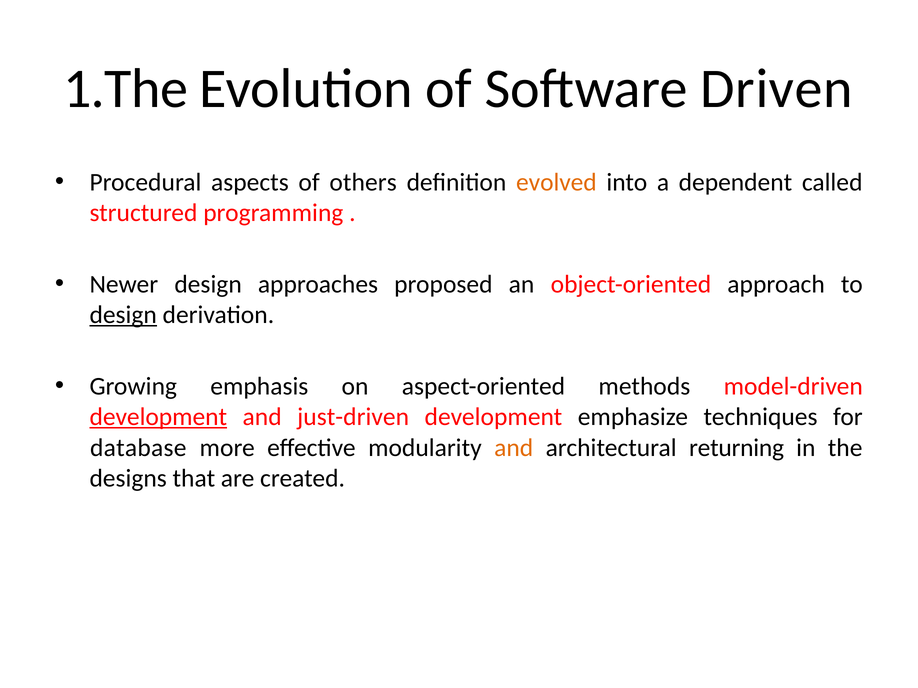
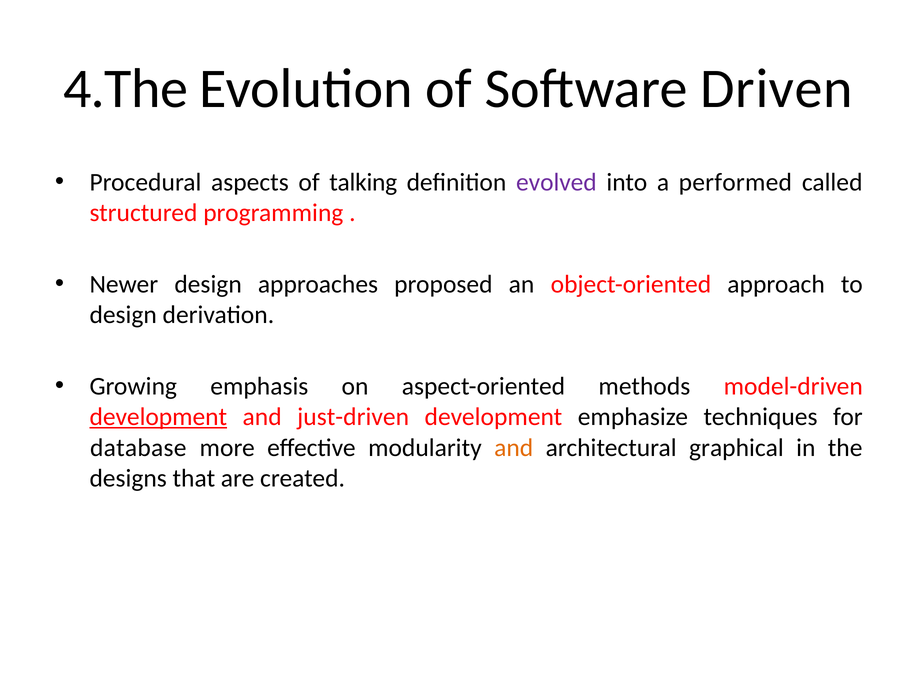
1.The: 1.The -> 4.The (126, 89)
others: others -> talking (363, 182)
evolved colour: orange -> purple (556, 182)
dependent: dependent -> performed (735, 182)
design underline: present -> none (123, 315)
returning: returning -> graphical (736, 448)
